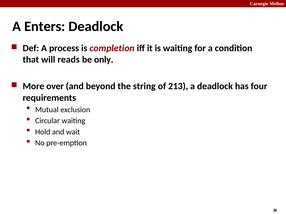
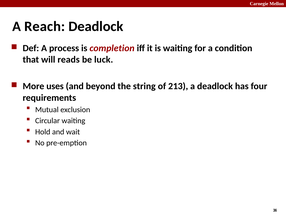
Enters: Enters -> Reach (45, 27)
only: only -> luck (104, 60)
over: over -> uses (55, 86)
